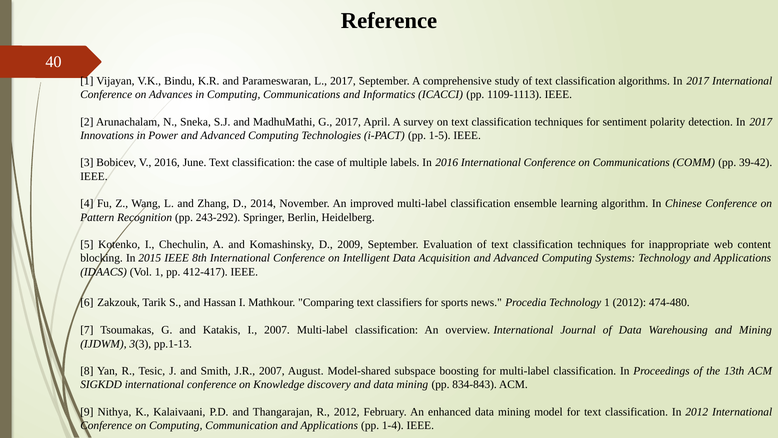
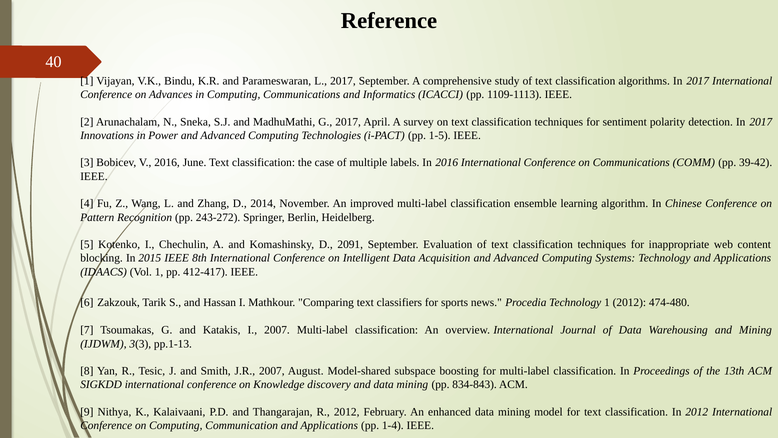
243-292: 243-292 -> 243-272 (218, 217)
2009: 2009 -> 2091 (350, 244)
